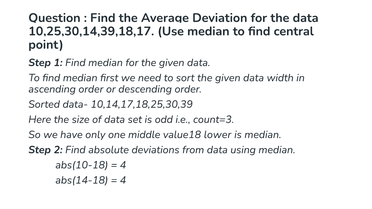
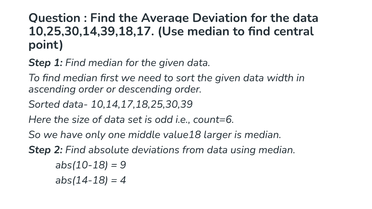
count=3: count=3 -> count=6 (214, 120)
lower: lower -> larger (218, 135)
4: 4 -> 9 (123, 165)
